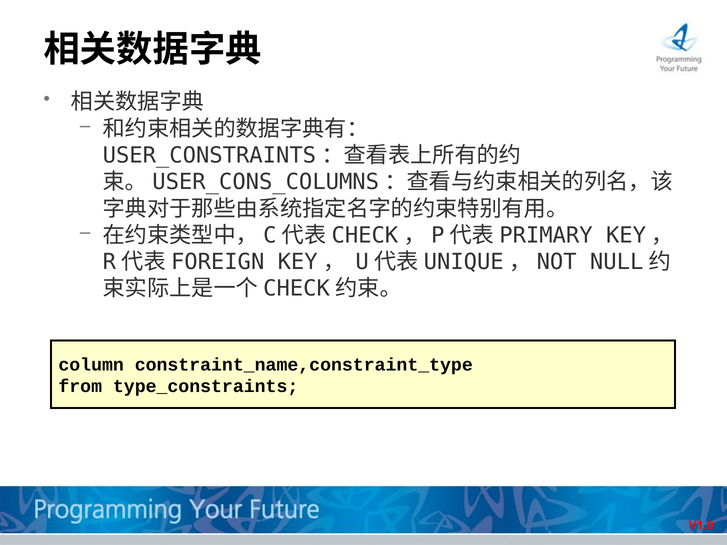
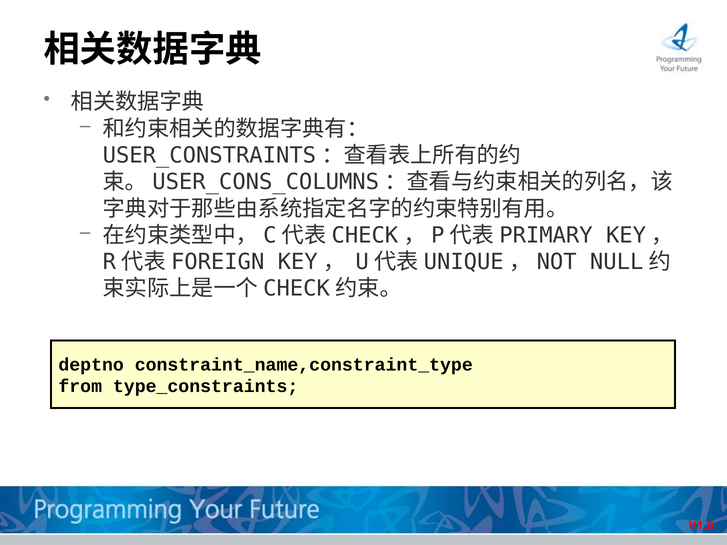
column: column -> deptno (91, 365)
